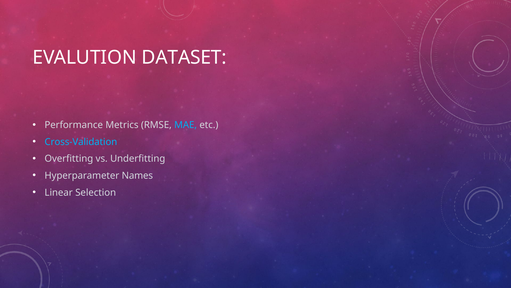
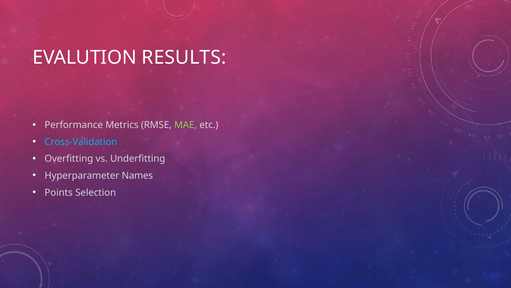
DATASET: DATASET -> RESULTS (184, 57)
MAE colour: light blue -> light green (186, 125)
Linear: Linear -> Points (59, 192)
